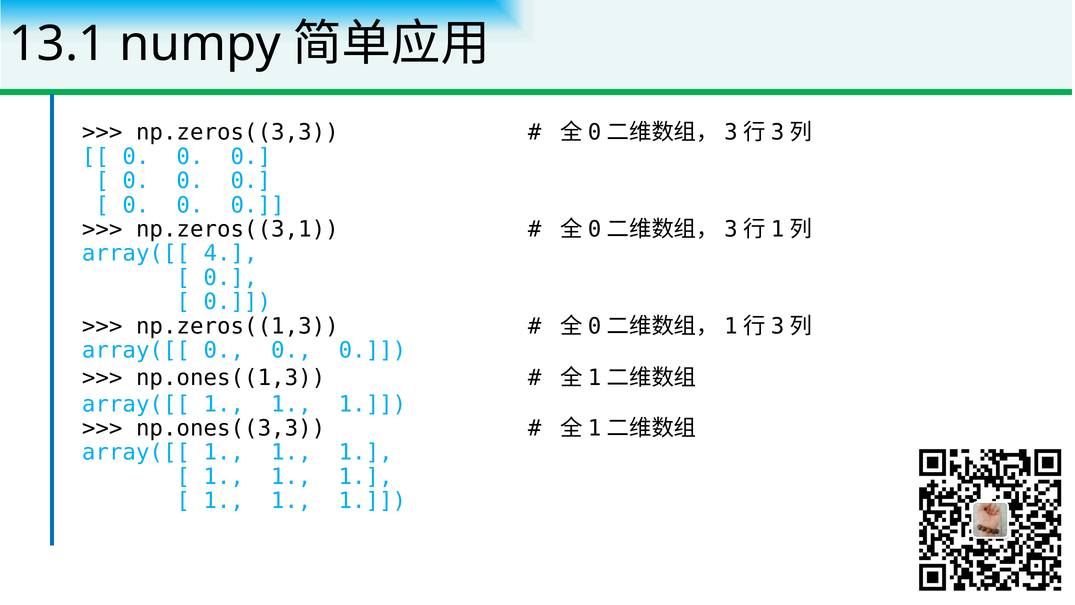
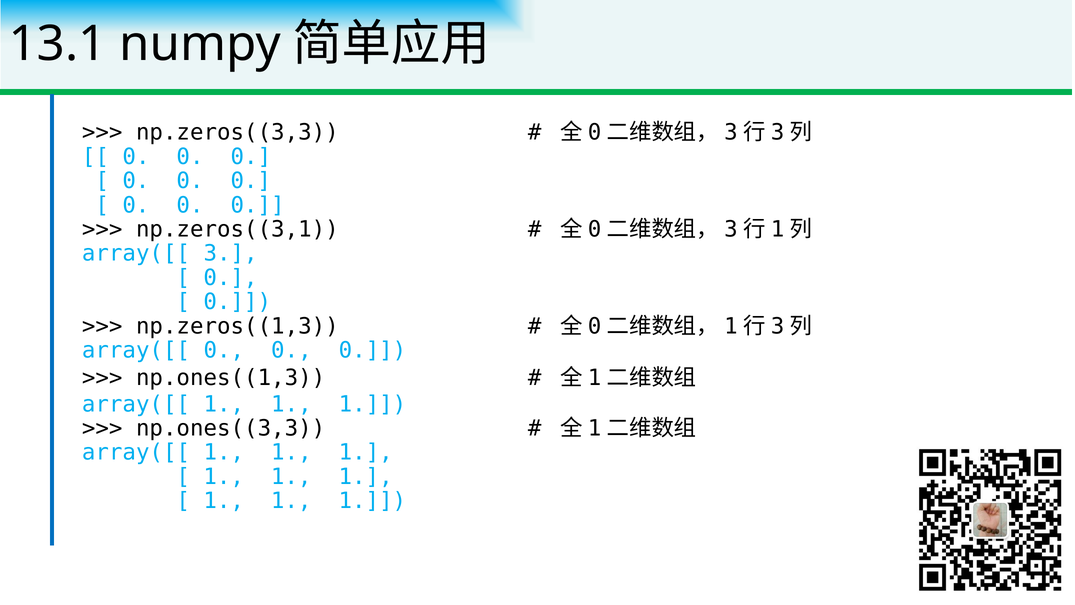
4: 4 -> 3 (231, 253)
